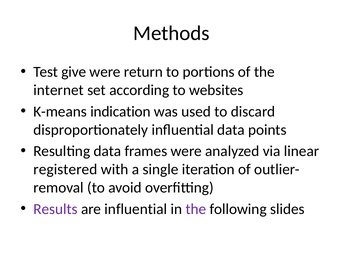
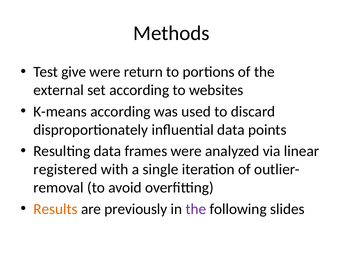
internet: internet -> external (59, 90)
K-means indication: indication -> according (120, 112)
Results colour: purple -> orange (56, 209)
are influential: influential -> previously (136, 209)
